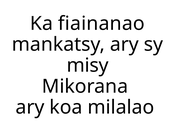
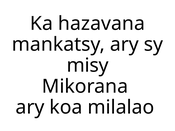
fiainanao: fiainanao -> hazavana (101, 24)
